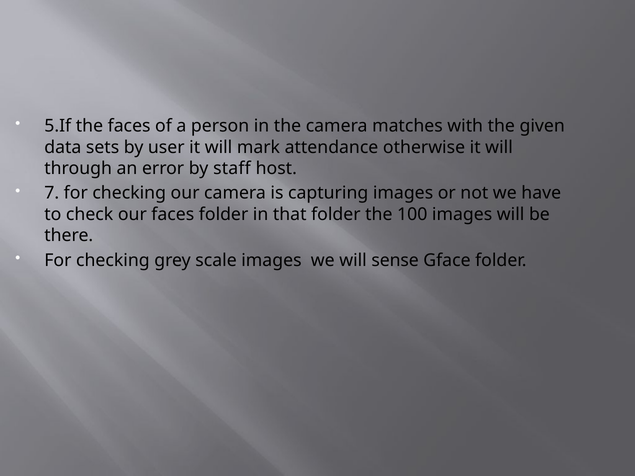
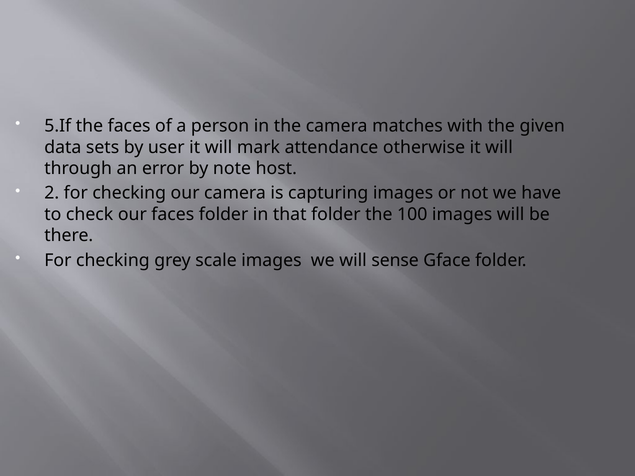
staff: staff -> note (232, 169)
7: 7 -> 2 (52, 193)
